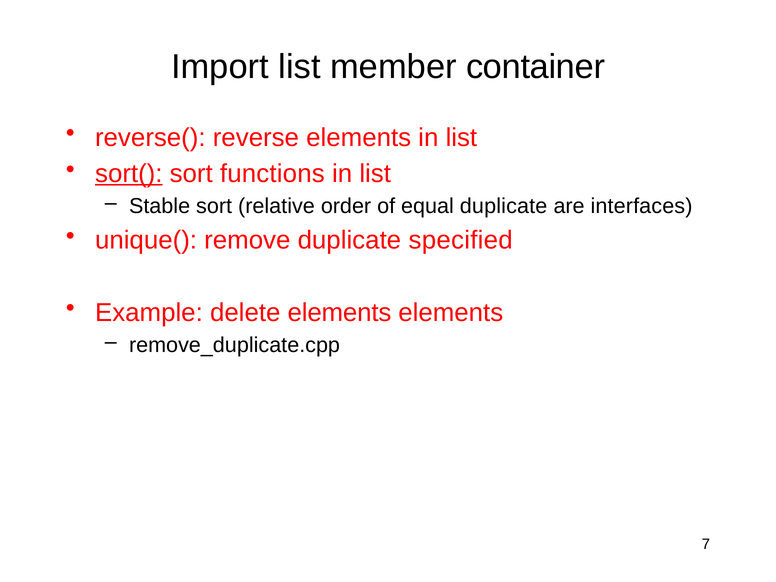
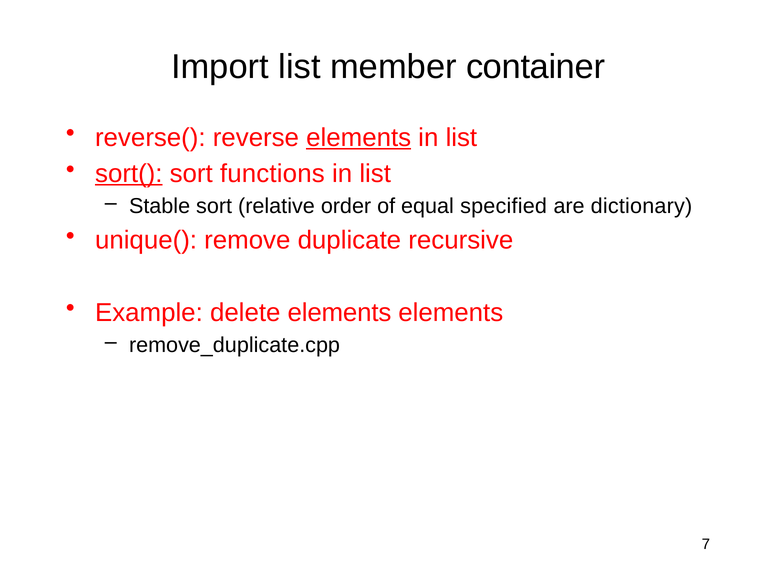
elements underline: none -> present (359, 138)
equal duplicate: duplicate -> specified (504, 206)
interfaces: interfaces -> dictionary (641, 206)
specified: specified -> recursive (461, 240)
